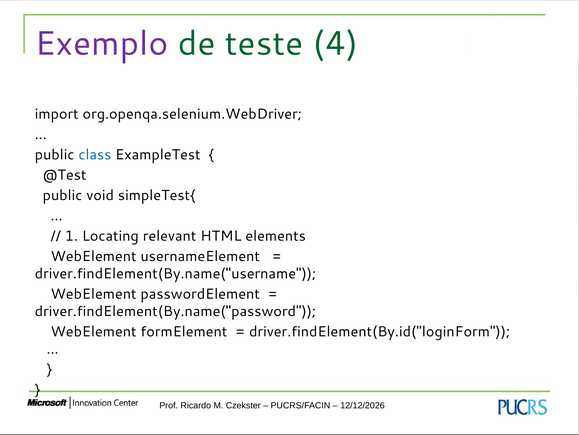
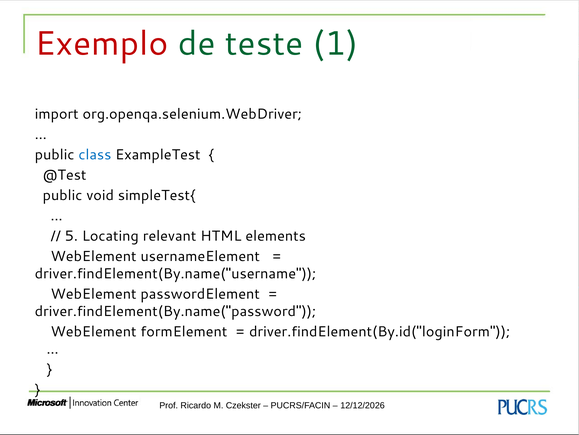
Exemplo colour: purple -> red (102, 44)
4: 4 -> 1 (336, 44)
1: 1 -> 5 (71, 236)
